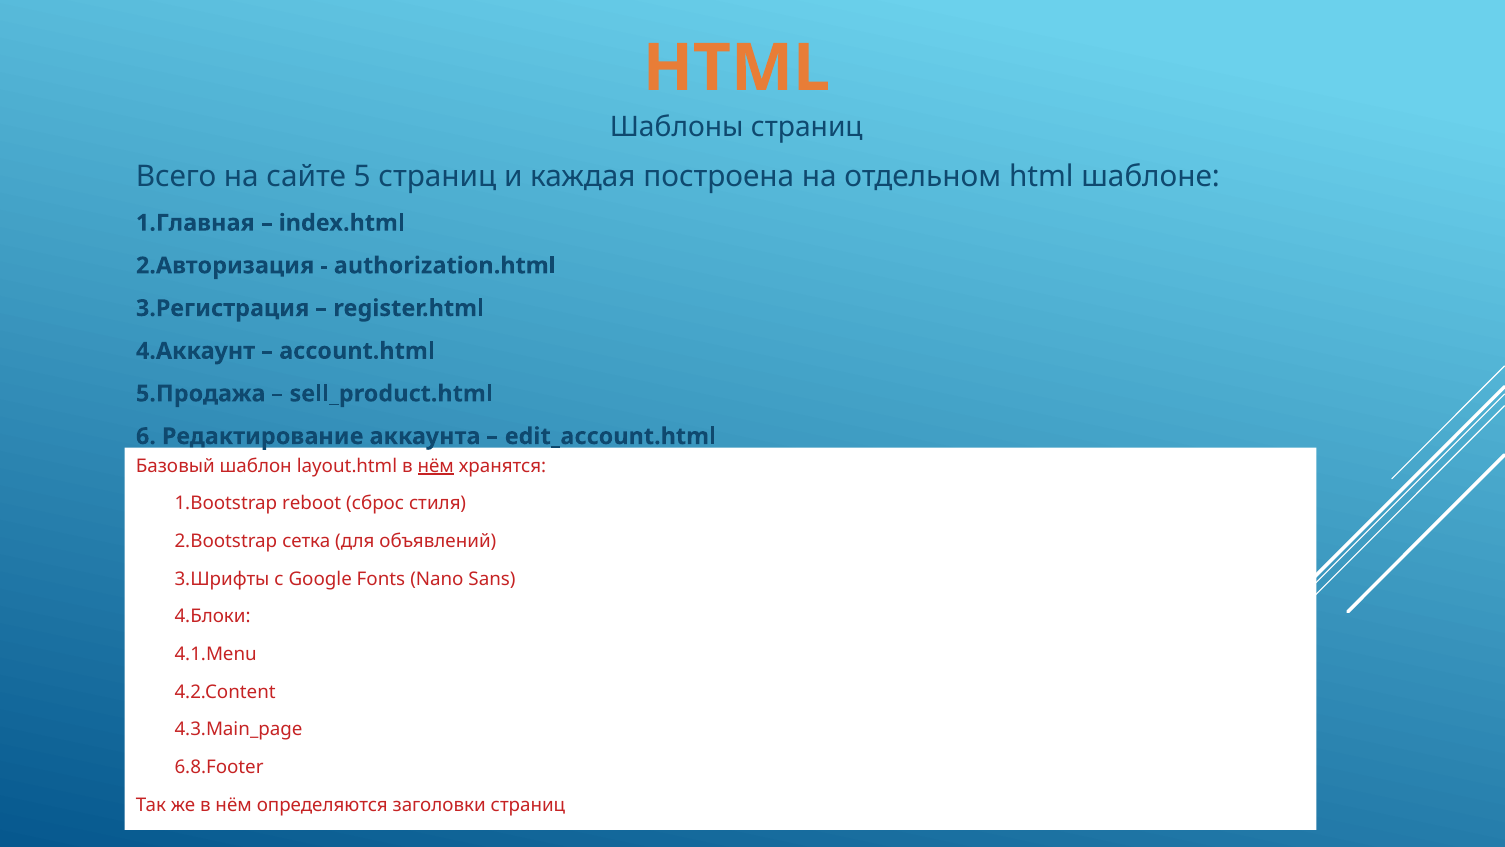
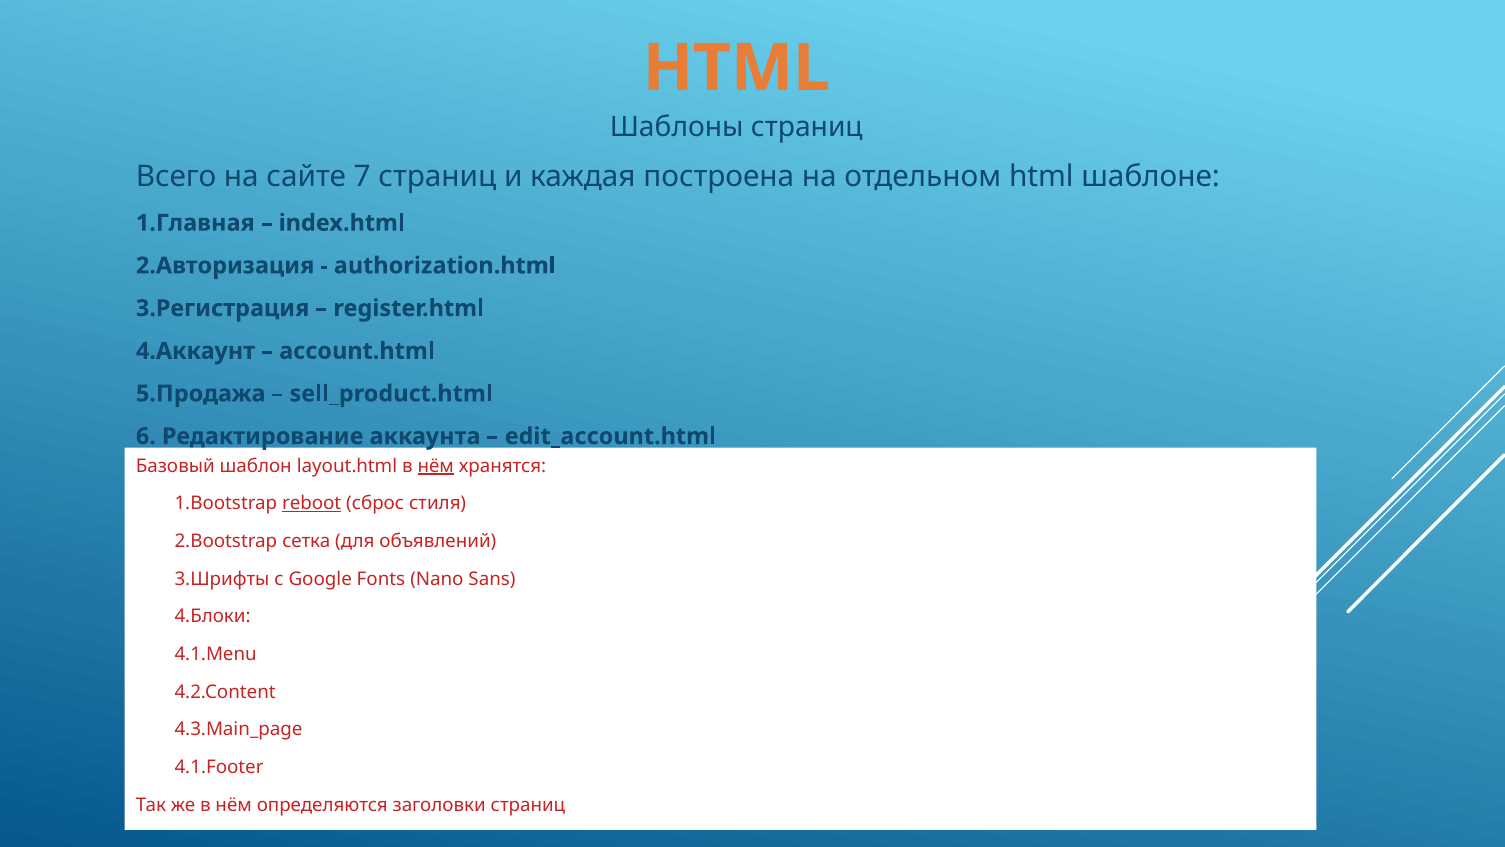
5: 5 -> 7 (362, 177)
reboot underline: none -> present (312, 503)
6.8.Footer: 6.8.Footer -> 4.1.Footer (219, 767)
